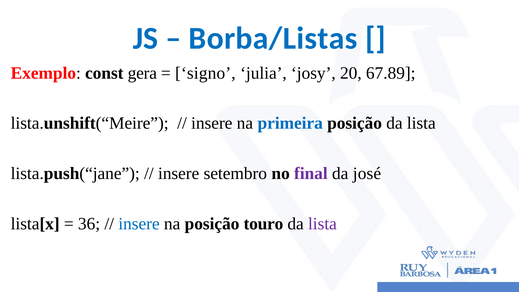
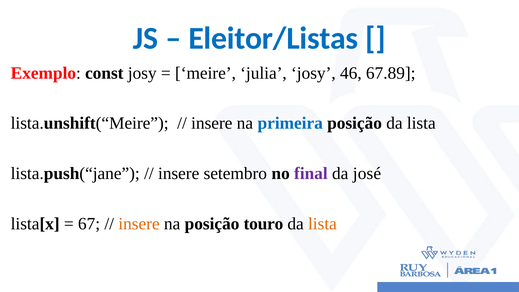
Borba/Listas: Borba/Listas -> Eleitor/Listas (273, 38)
const gera: gera -> josy (142, 73)
signo: signo -> meire (205, 73)
20: 20 -> 46 (351, 73)
36: 36 -> 67 (89, 224)
insere colour: blue -> orange (139, 224)
lista colour: purple -> orange (322, 224)
